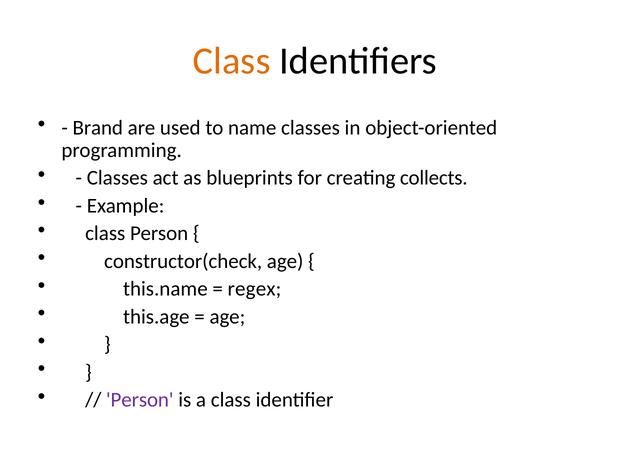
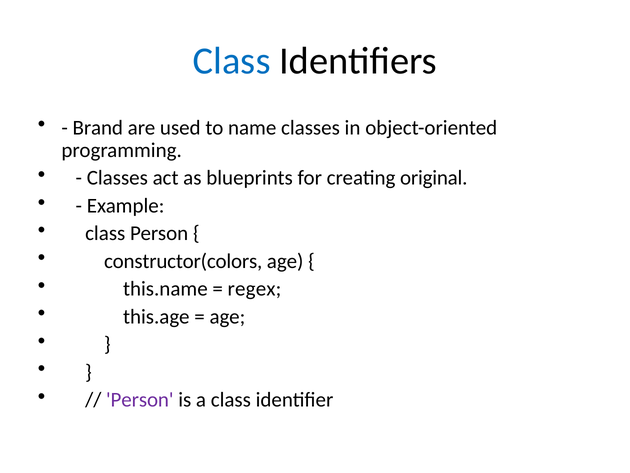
Class colour: orange -> blue (232, 61)
collects: collects -> original (434, 178)
constructor(check: constructor(check -> constructor(colors (183, 261)
